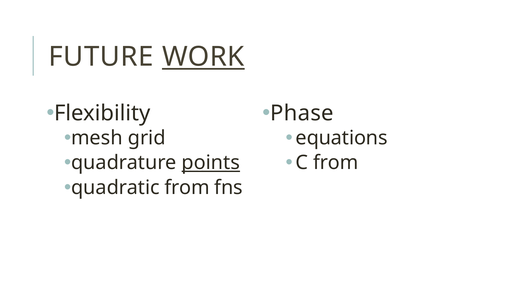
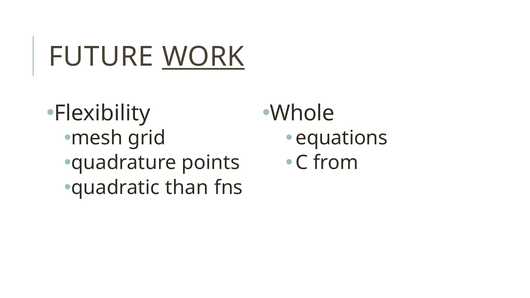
Phase: Phase -> Whole (302, 113)
points underline: present -> none (211, 163)
quadratic from: from -> than (187, 188)
